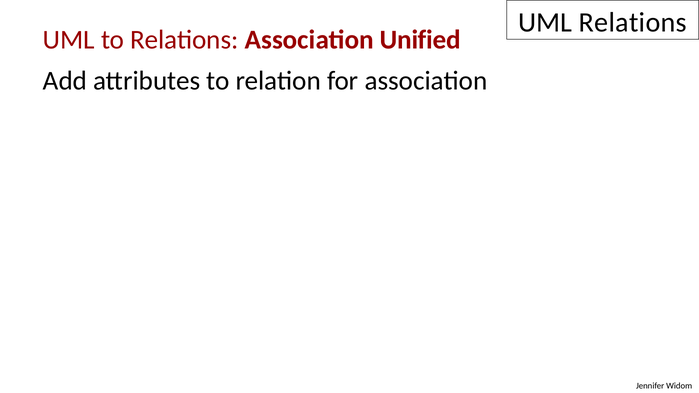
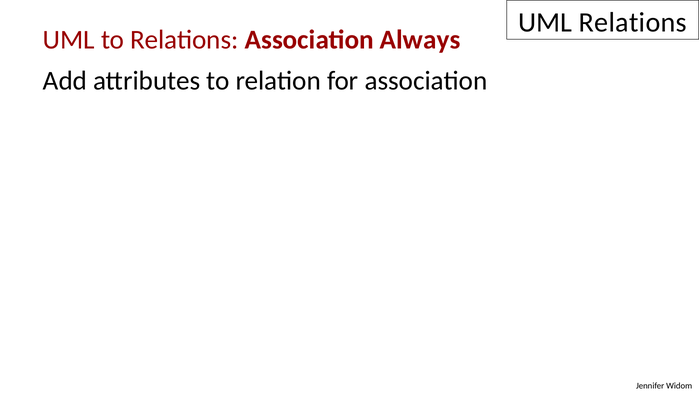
Unified: Unified -> Always (420, 40)
